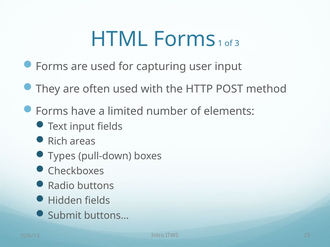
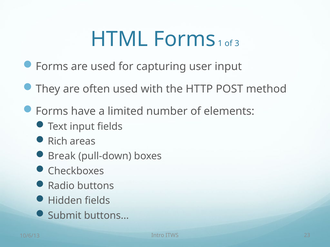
Types: Types -> Break (62, 156)
